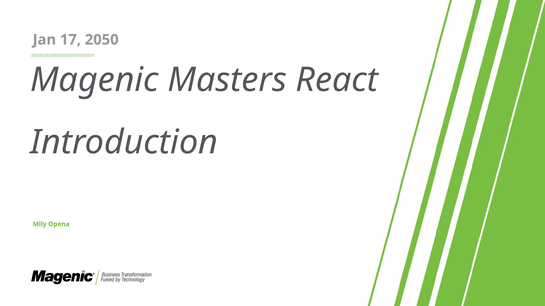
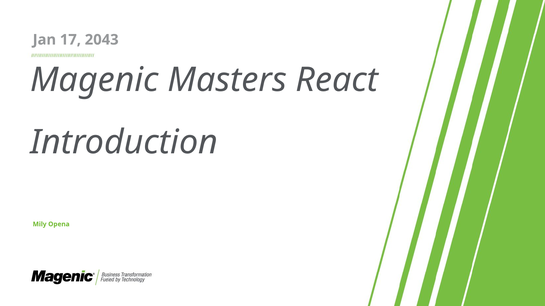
2050: 2050 -> 2043 (102, 40)
